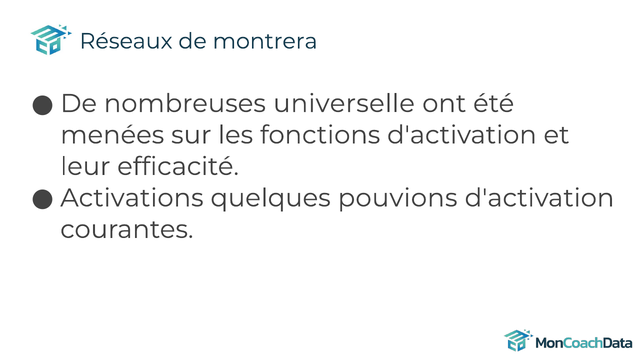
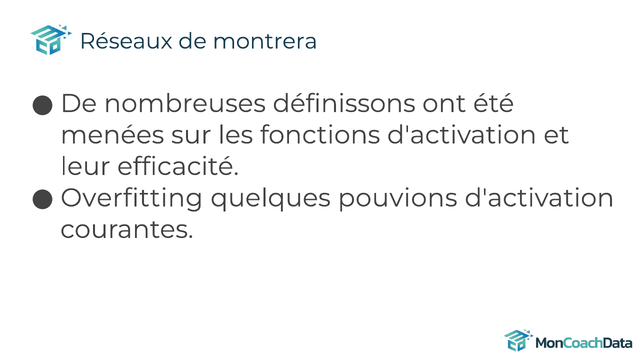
universelle: universelle -> définissons (344, 104)
Activations: Activations -> Overfitting (132, 198)
